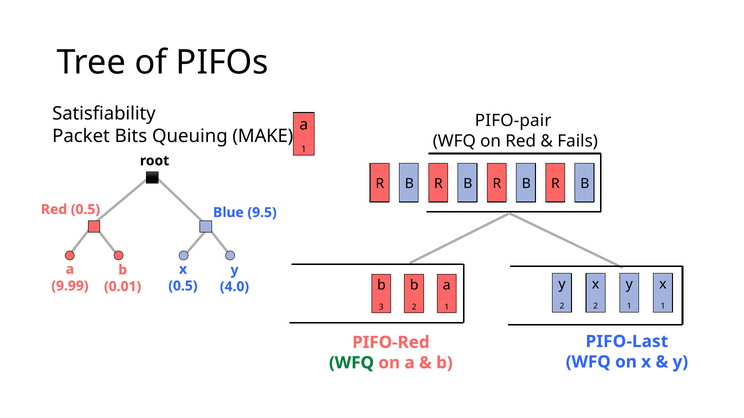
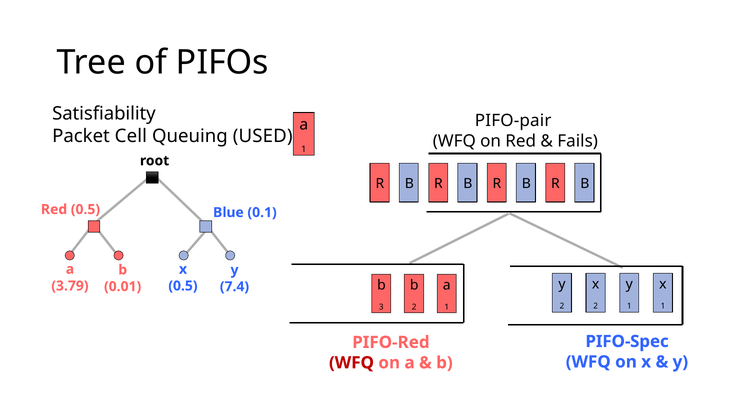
Bits: Bits -> Cell (131, 136)
MAKE: MAKE -> USED (263, 136)
9.5: 9.5 -> 0.1 (262, 213)
9.99: 9.99 -> 3.79 (70, 286)
4.0: 4.0 -> 7.4 (234, 287)
PIFO-Last: PIFO-Last -> PIFO-Spec (627, 342)
WFQ colour: green -> red (351, 363)
